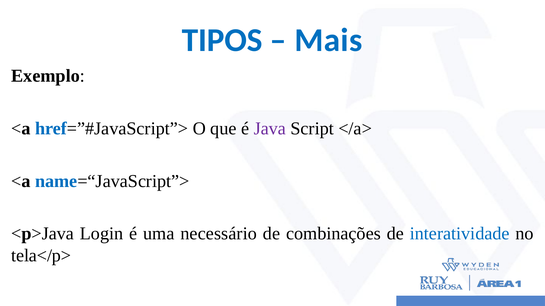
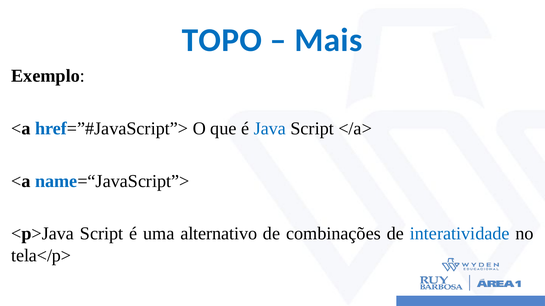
TIPOS: TIPOS -> TOPO (222, 40)
Java colour: purple -> blue (270, 129)
<p>Java Login: Login -> Script (102, 234)
necessário: necessário -> alternativo (219, 234)
